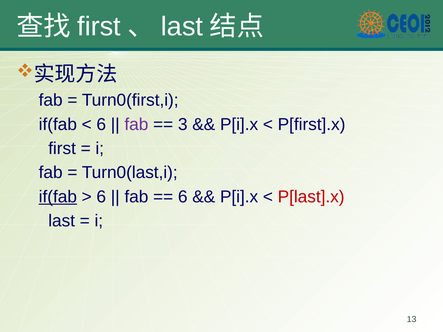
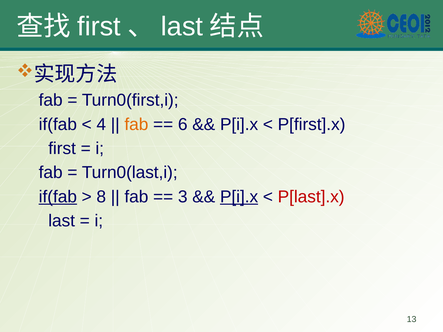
6: 6 -> 4 (101, 124)
fab colour: purple -> orange (136, 124)
3: 3 -> 6 (183, 124)
6: 6 -> 8 (101, 197)
6: 6 -> 3 (183, 197)
P[i].x underline: none -> present (239, 197)
